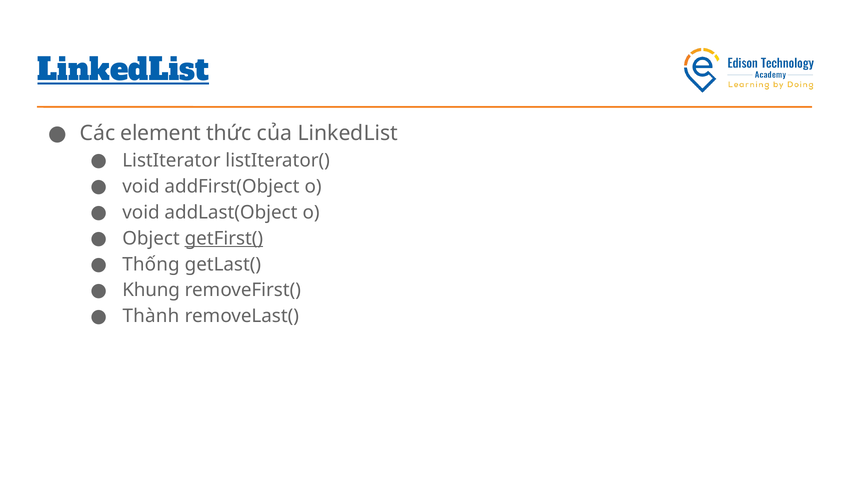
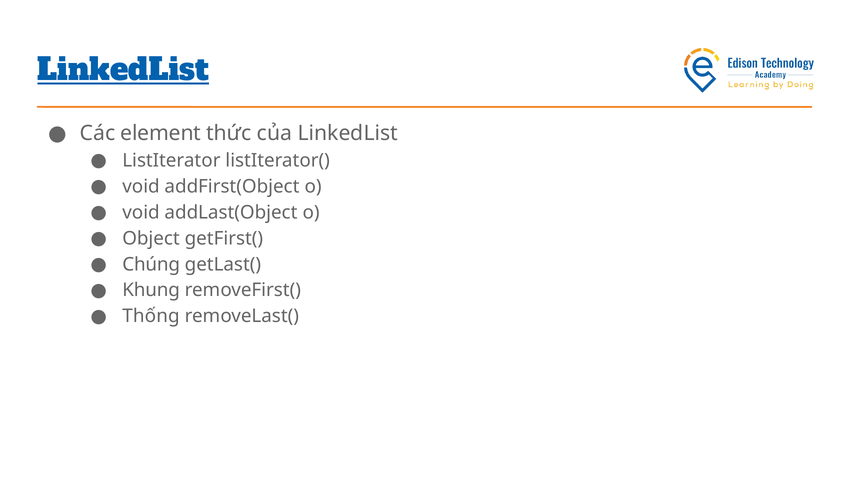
getFirst( underline: present -> none (224, 239)
Thống: Thống -> Chúng (151, 265)
Thành: Thành -> Thống (151, 317)
